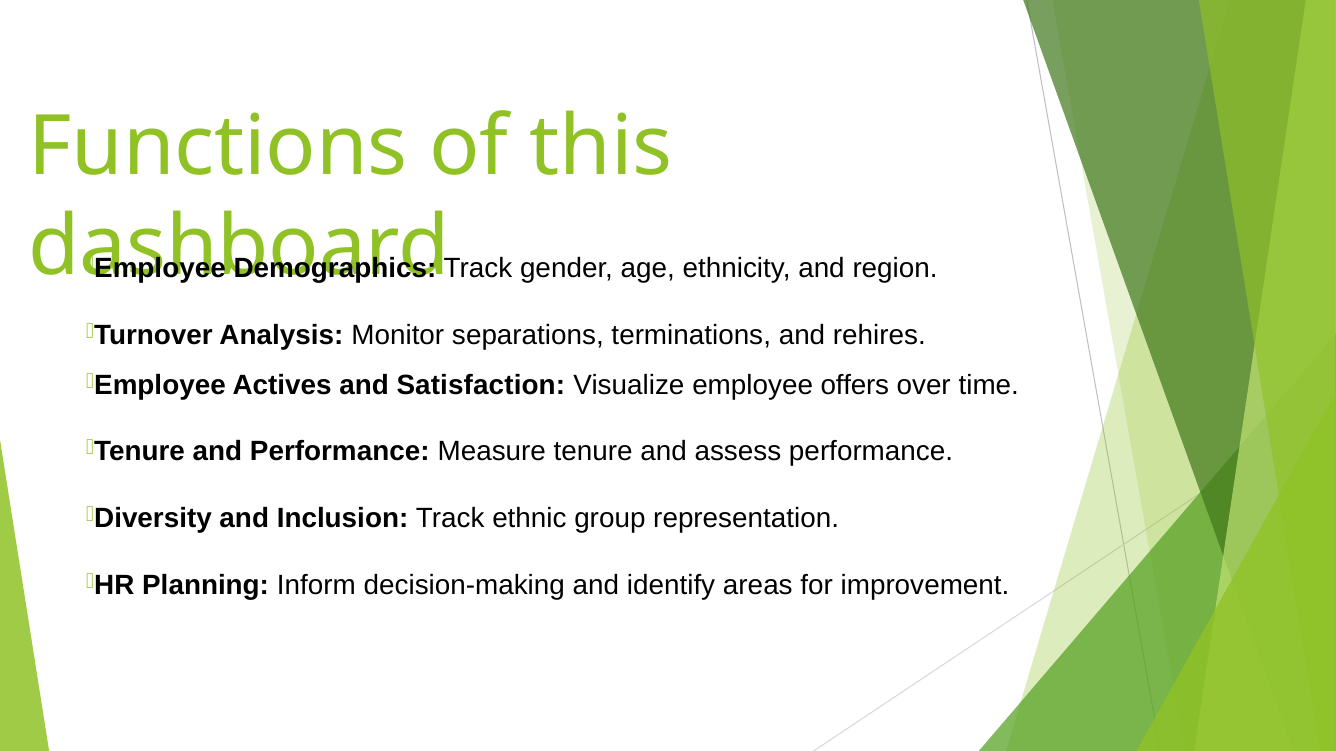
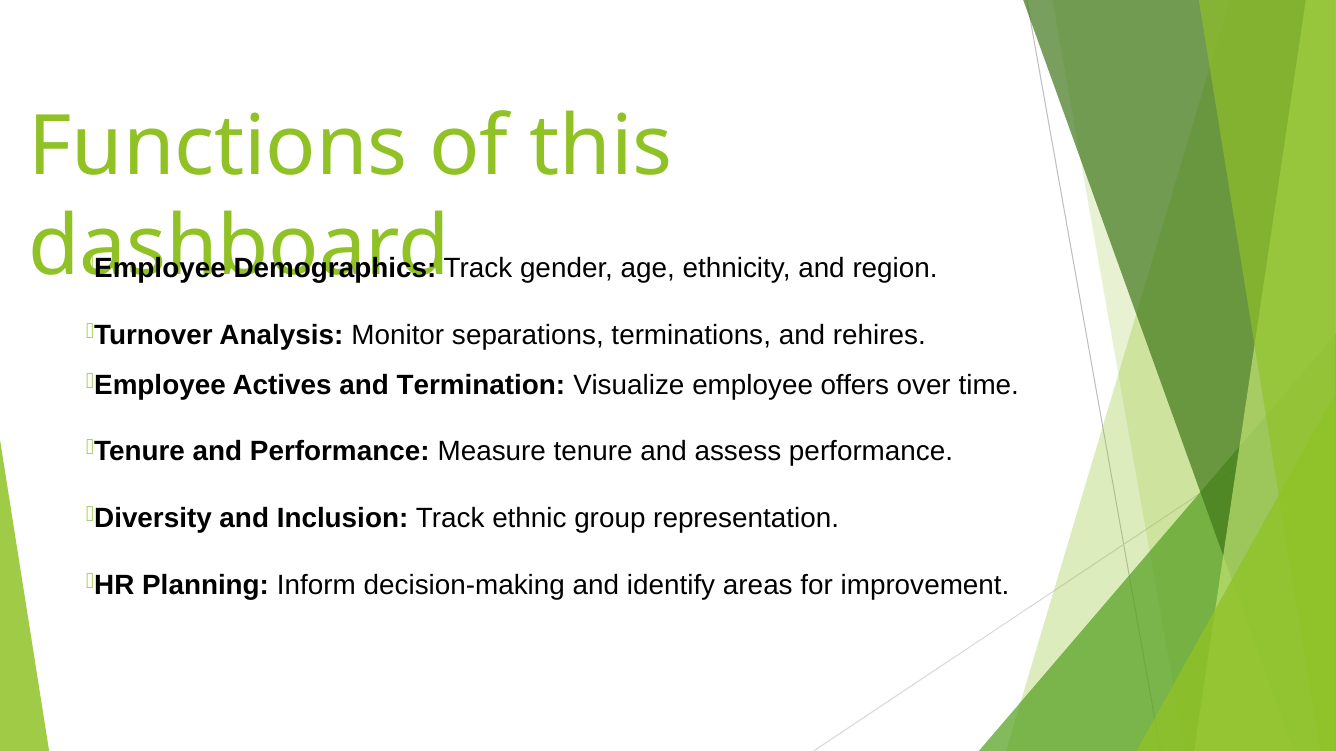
Satisfaction: Satisfaction -> Termination (481, 385)
